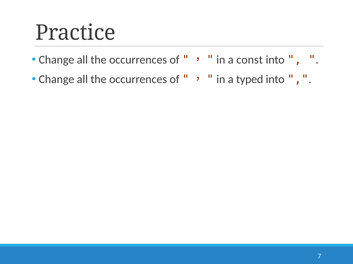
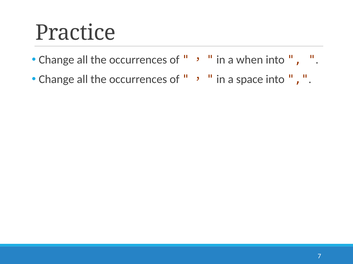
const: const -> when (250, 60)
typed: typed -> space (250, 79)
